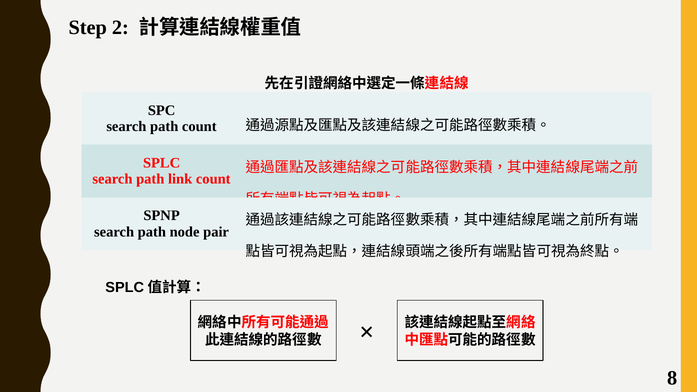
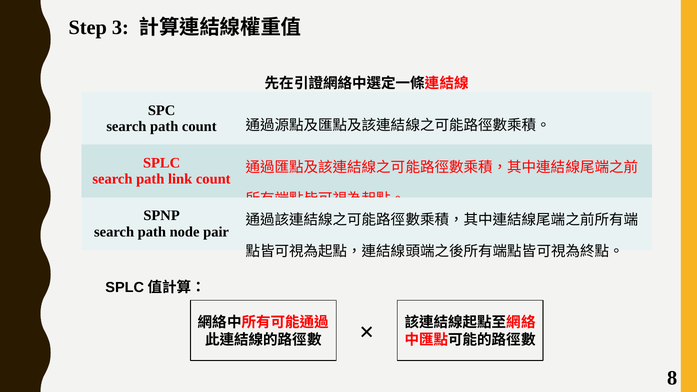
2: 2 -> 3 (120, 27)
